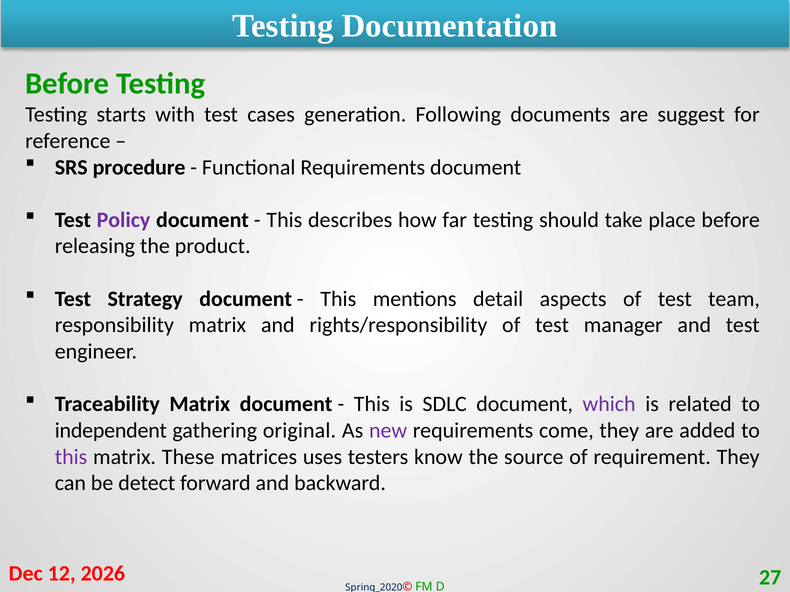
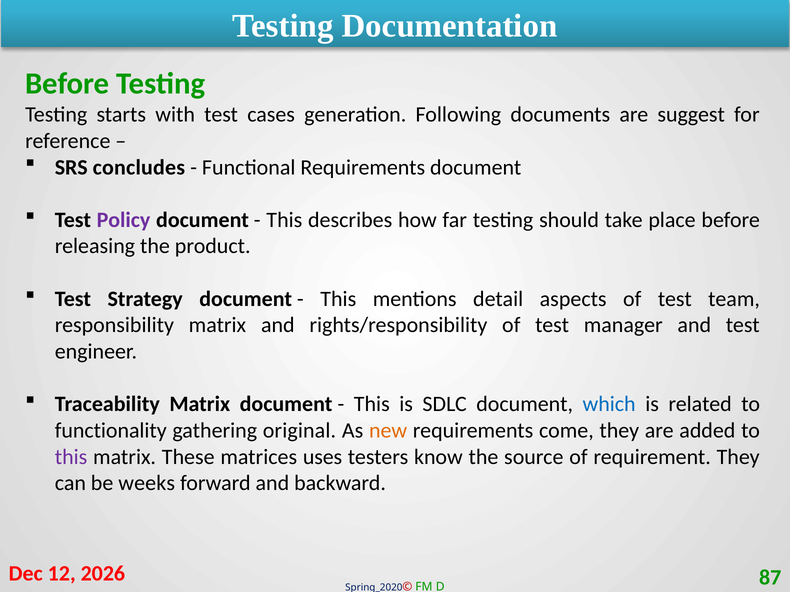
procedure: procedure -> concludes (139, 167)
which colour: purple -> blue (609, 405)
independent: independent -> functionality (111, 431)
new colour: purple -> orange (388, 431)
detect: detect -> weeks (147, 484)
27: 27 -> 87 (770, 578)
